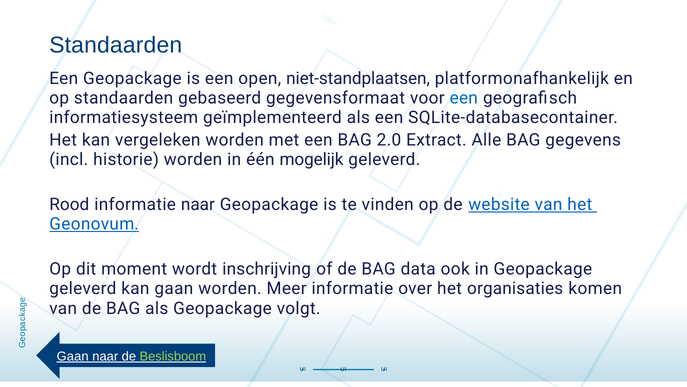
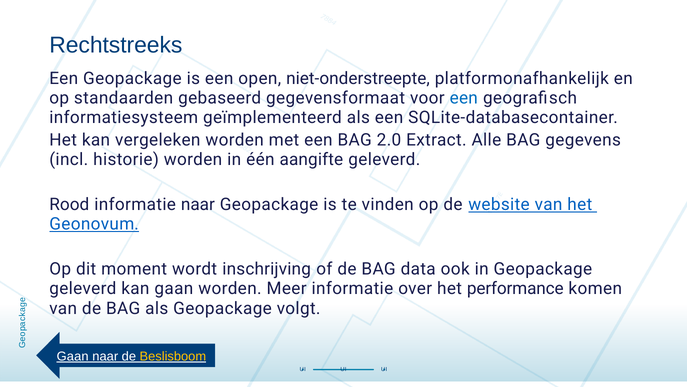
Standaarden: Standaarden -> Rechtstreeks (116, 45)
niet-standplaatsen: niet-standplaatsen -> niet-onderstreepte (358, 78)
mogelijk: mogelijk -> aangifte (311, 159)
organisaties: organisaties -> performance (515, 288)
Beslisboom colour: light green -> yellow (173, 356)
